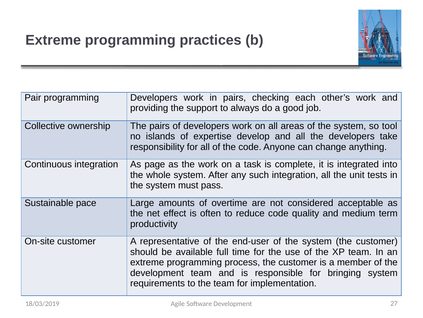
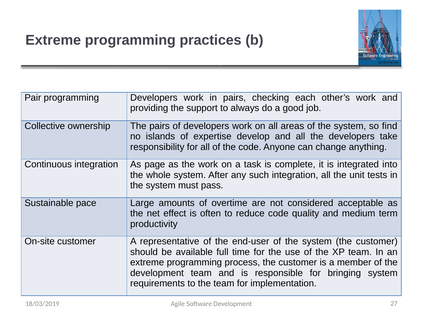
tool: tool -> find (390, 126)
